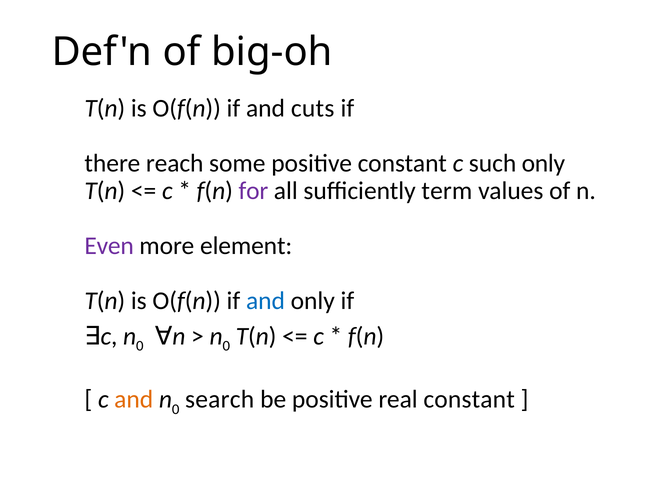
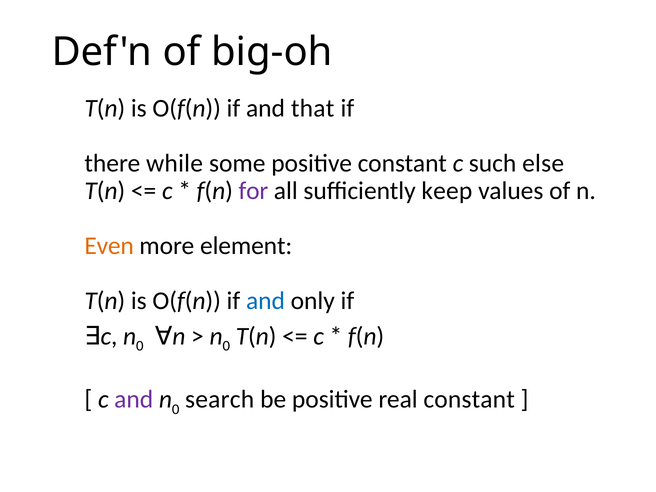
cuts: cuts -> that (313, 108)
reach: reach -> while (175, 164)
such only: only -> else (543, 164)
term: term -> keep (447, 191)
Even colour: purple -> orange (109, 246)
and colour: orange -> purple (134, 399)
